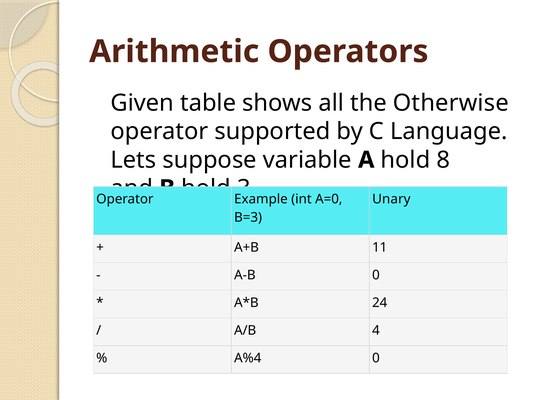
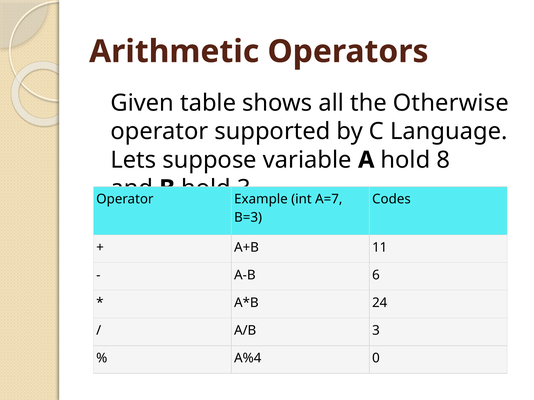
A=0: A=0 -> A=7 (329, 200)
Unary: Unary -> Codes (391, 200)
A-B 0: 0 -> 6 (376, 276)
A/B 4: 4 -> 3 (376, 331)
